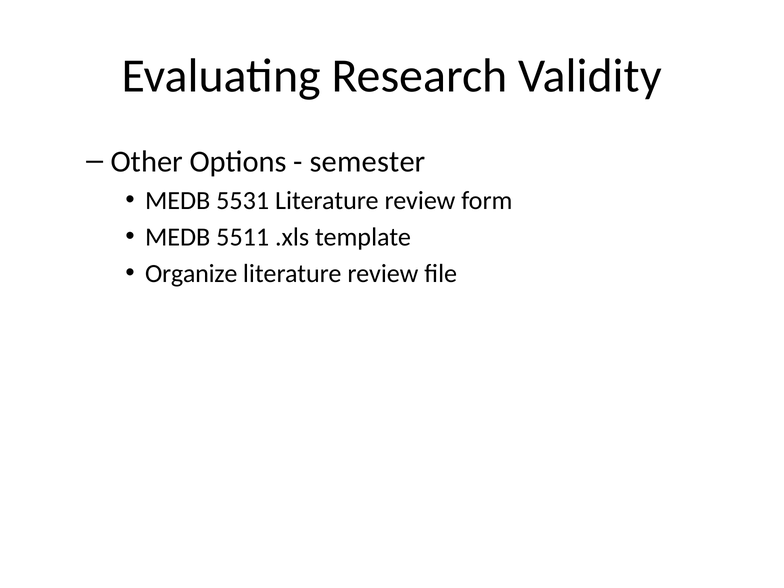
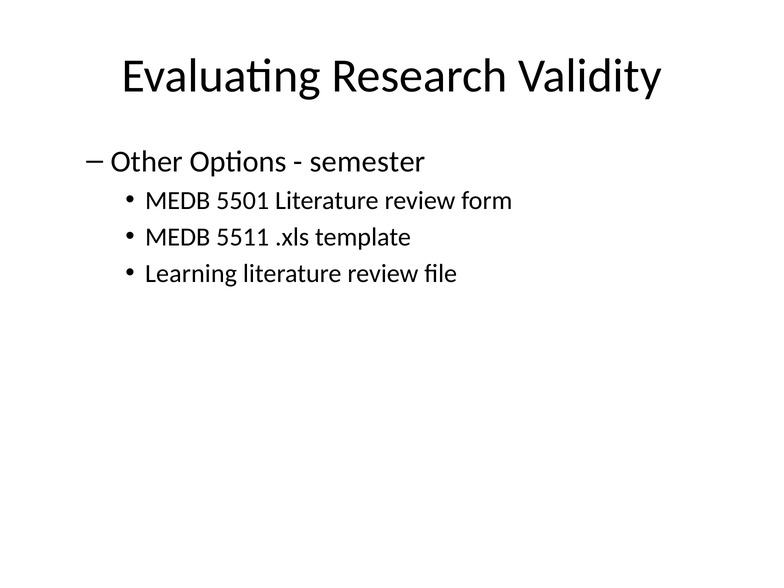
5531: 5531 -> 5501 (243, 200)
Organize: Organize -> Learning (191, 274)
